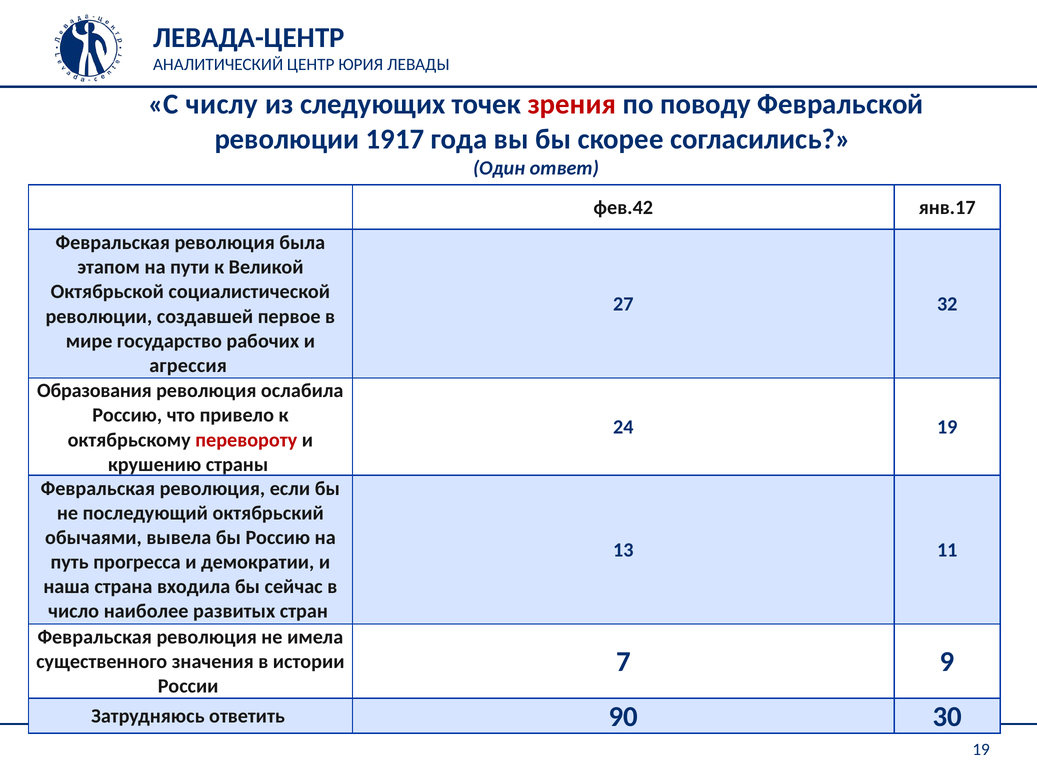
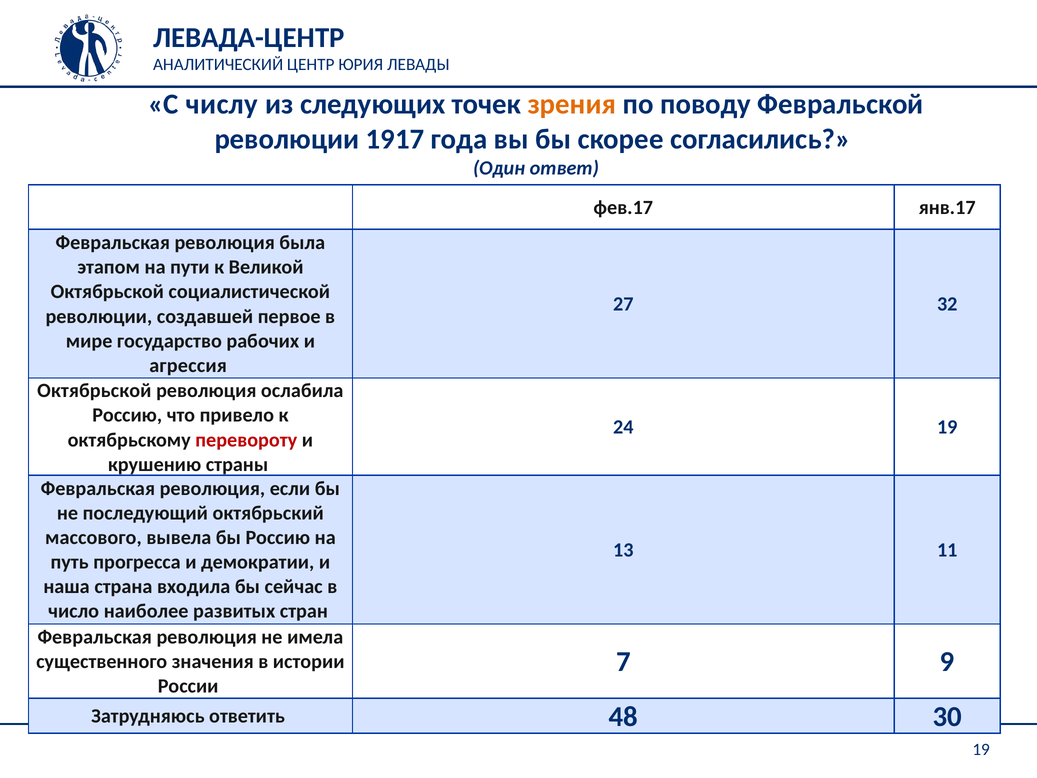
зрения colour: red -> orange (572, 104)
фев.42: фев.42 -> фев.17 (623, 207)
Образования: Образования -> Октябрьской (94, 391)
обычаями: обычаями -> массового (93, 538)
90: 90 -> 48 (623, 716)
